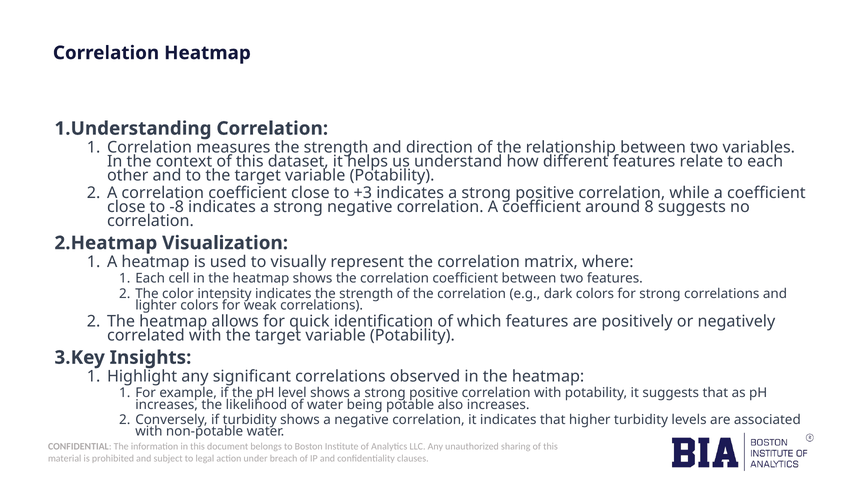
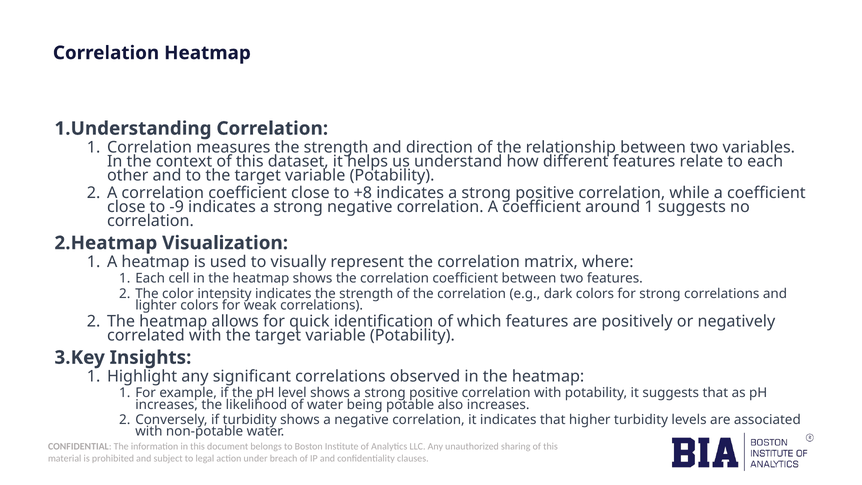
+3: +3 -> +8 (363, 193)
-8: -8 -> -9 (177, 207)
around 8: 8 -> 1 (649, 207)
